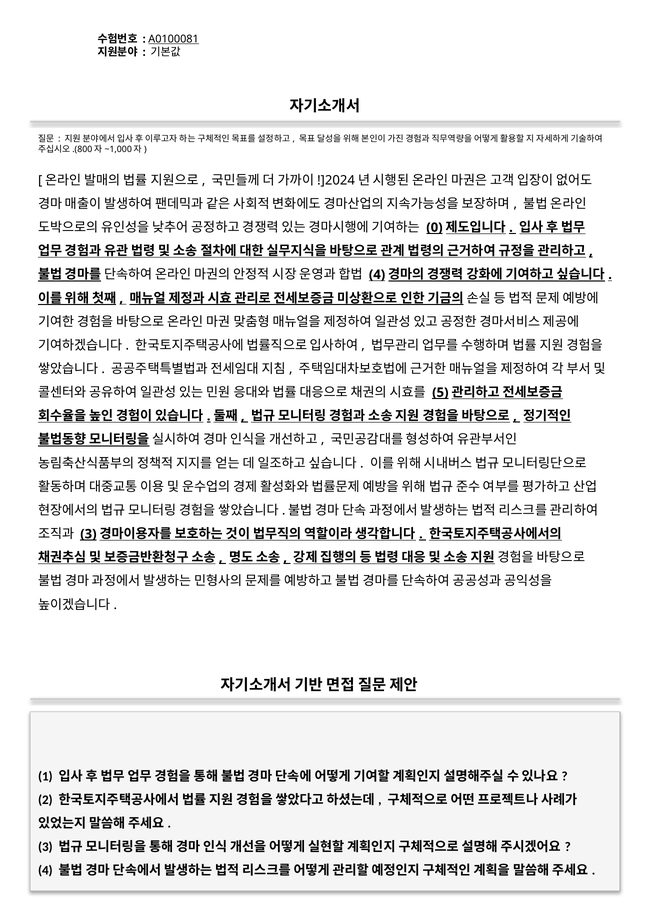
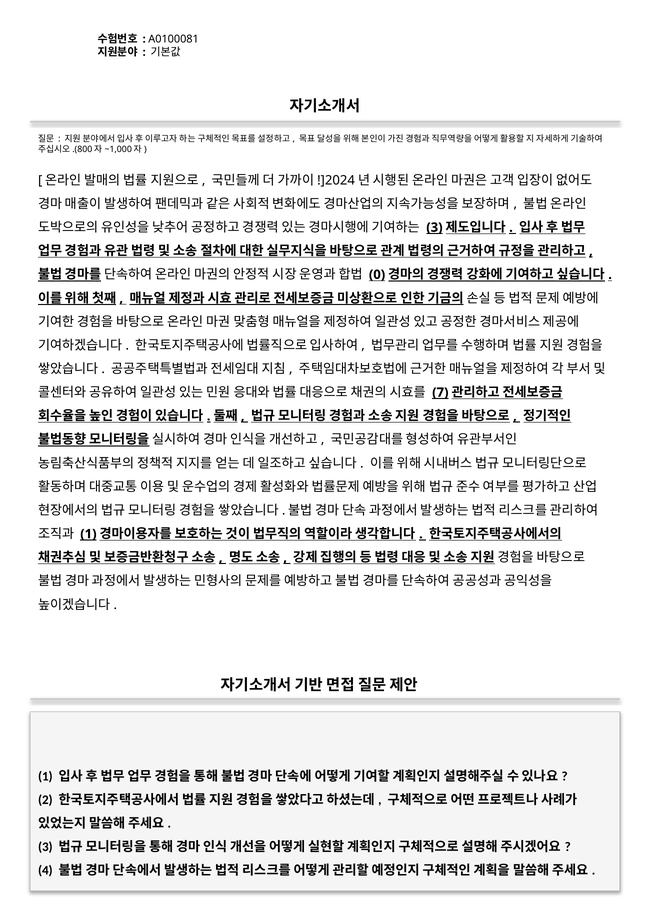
A0100081 underline: present -> none (174, 39)
0: 0 -> 3 (434, 228)
4: 4 -> 0 (377, 275)
5: 5 -> 7 (440, 393)
3: 3 -> 1 (88, 534)
